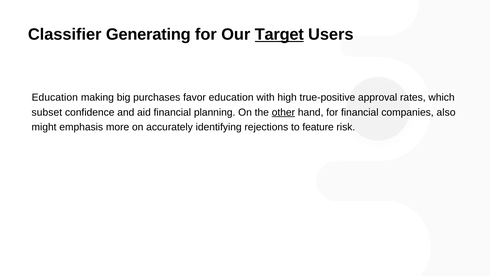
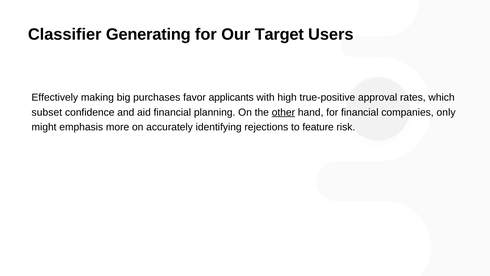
Target underline: present -> none (279, 34)
Education: Education -> Effectively (55, 97)
favor education: education -> applicants (231, 97)
also: also -> only (446, 112)
